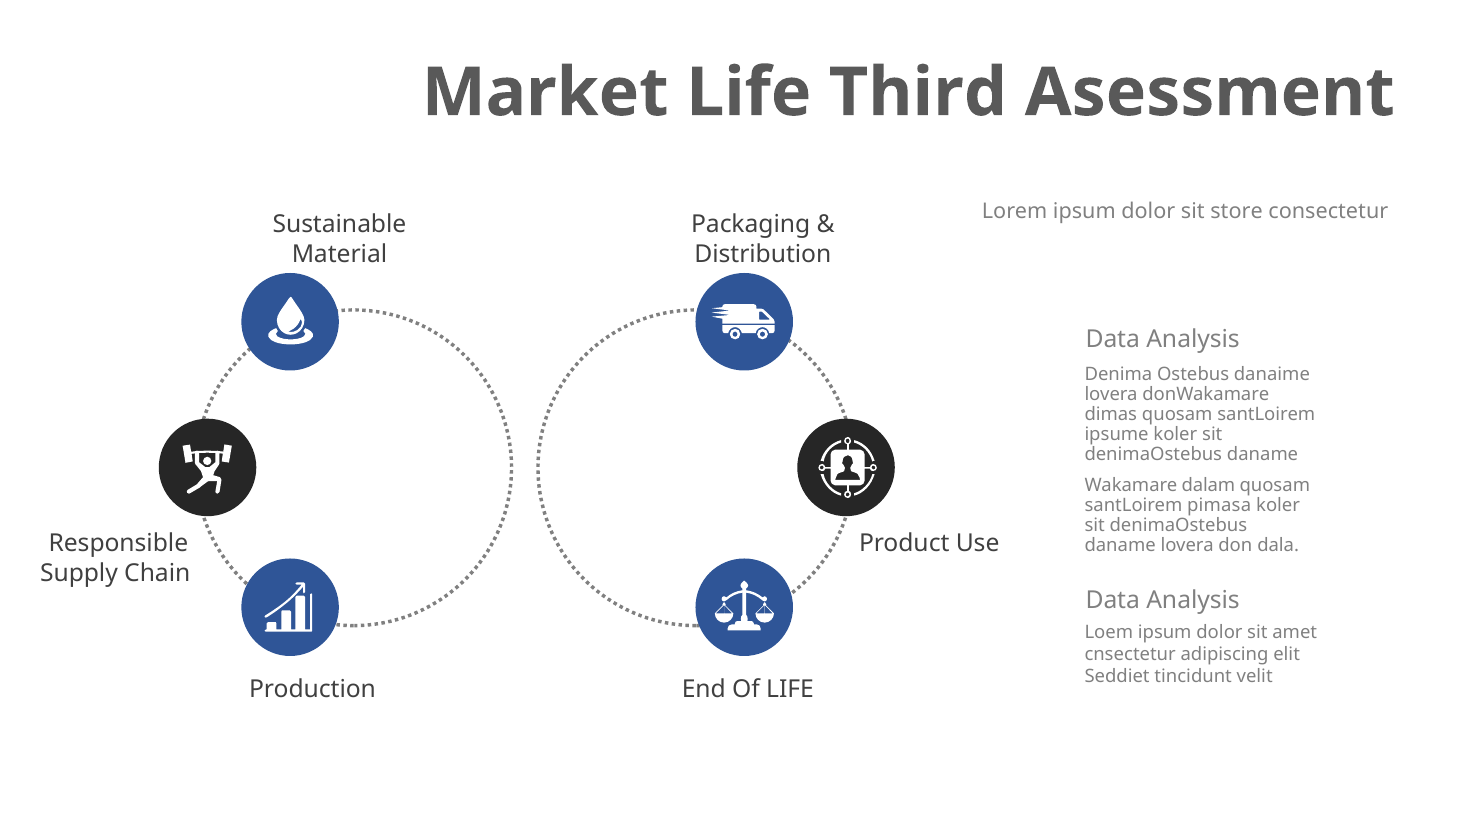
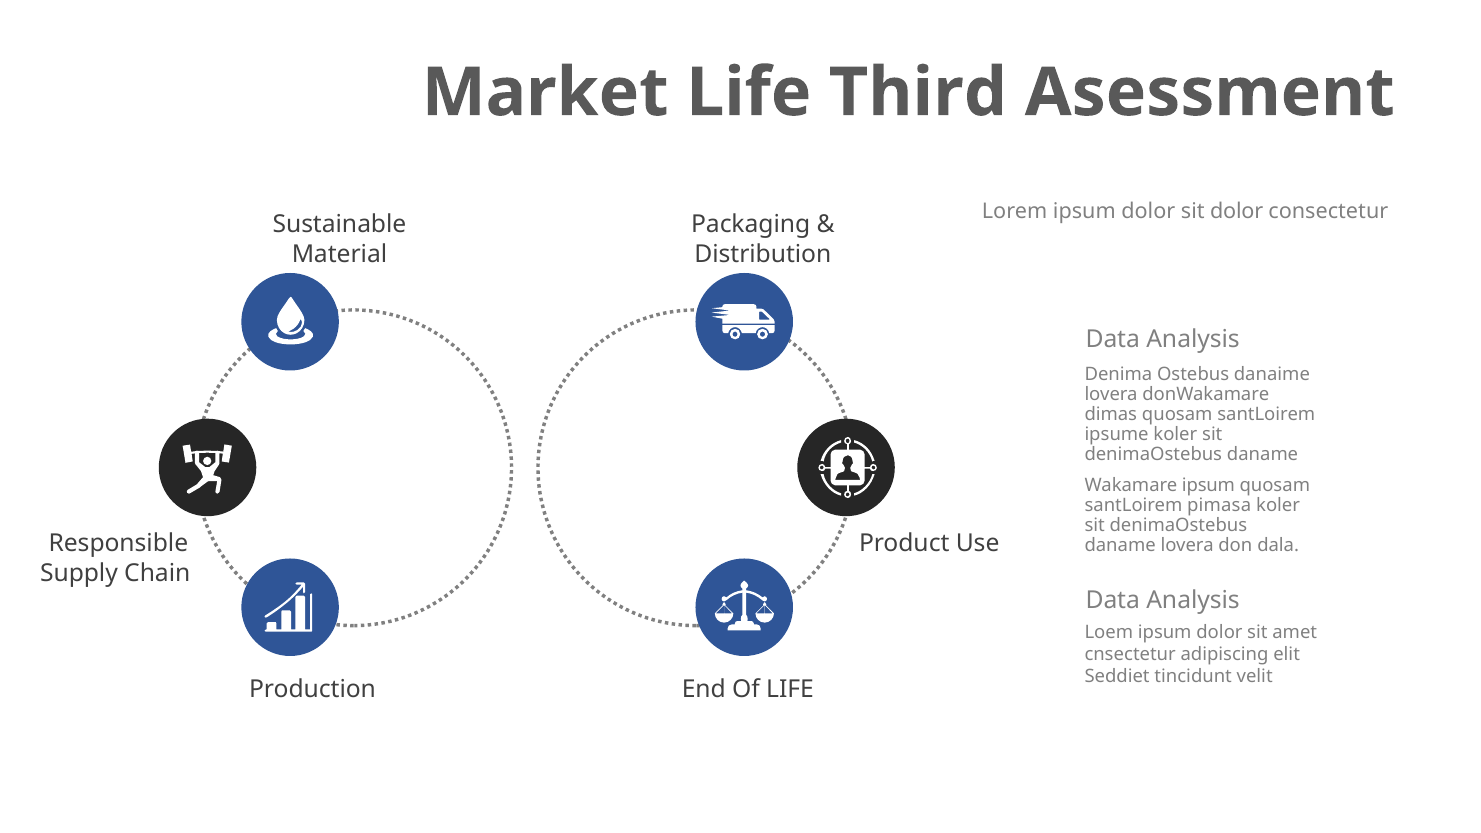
sit store: store -> dolor (1237, 211)
Wakamare dalam: dalam -> ipsum (1208, 486)
